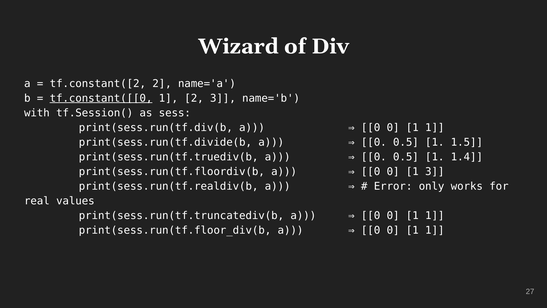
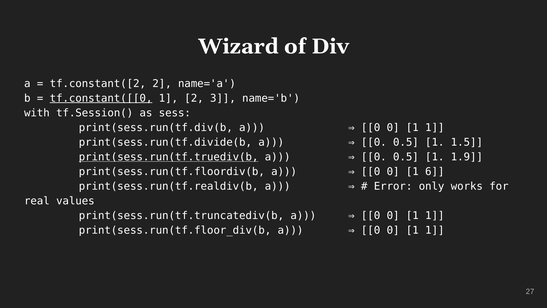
print(sess.run(tf.truediv(b underline: none -> present (169, 157)
1.4: 1.4 -> 1.9 (467, 157)
1 3: 3 -> 6 (435, 171)
